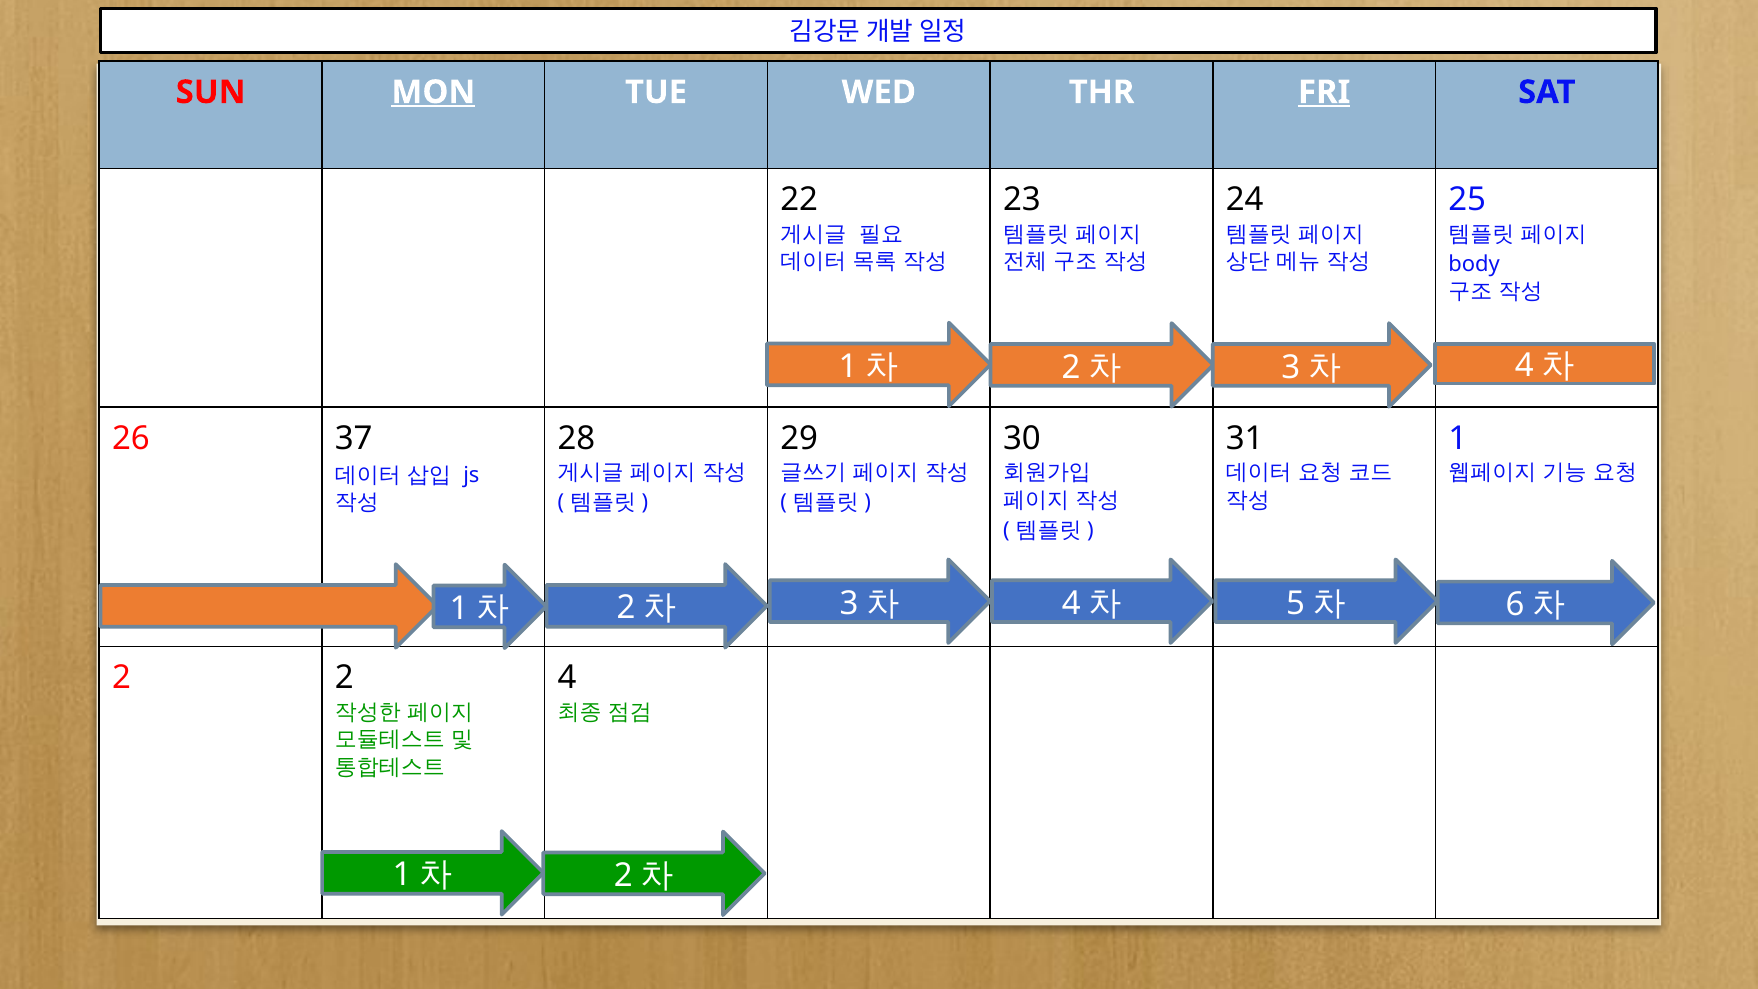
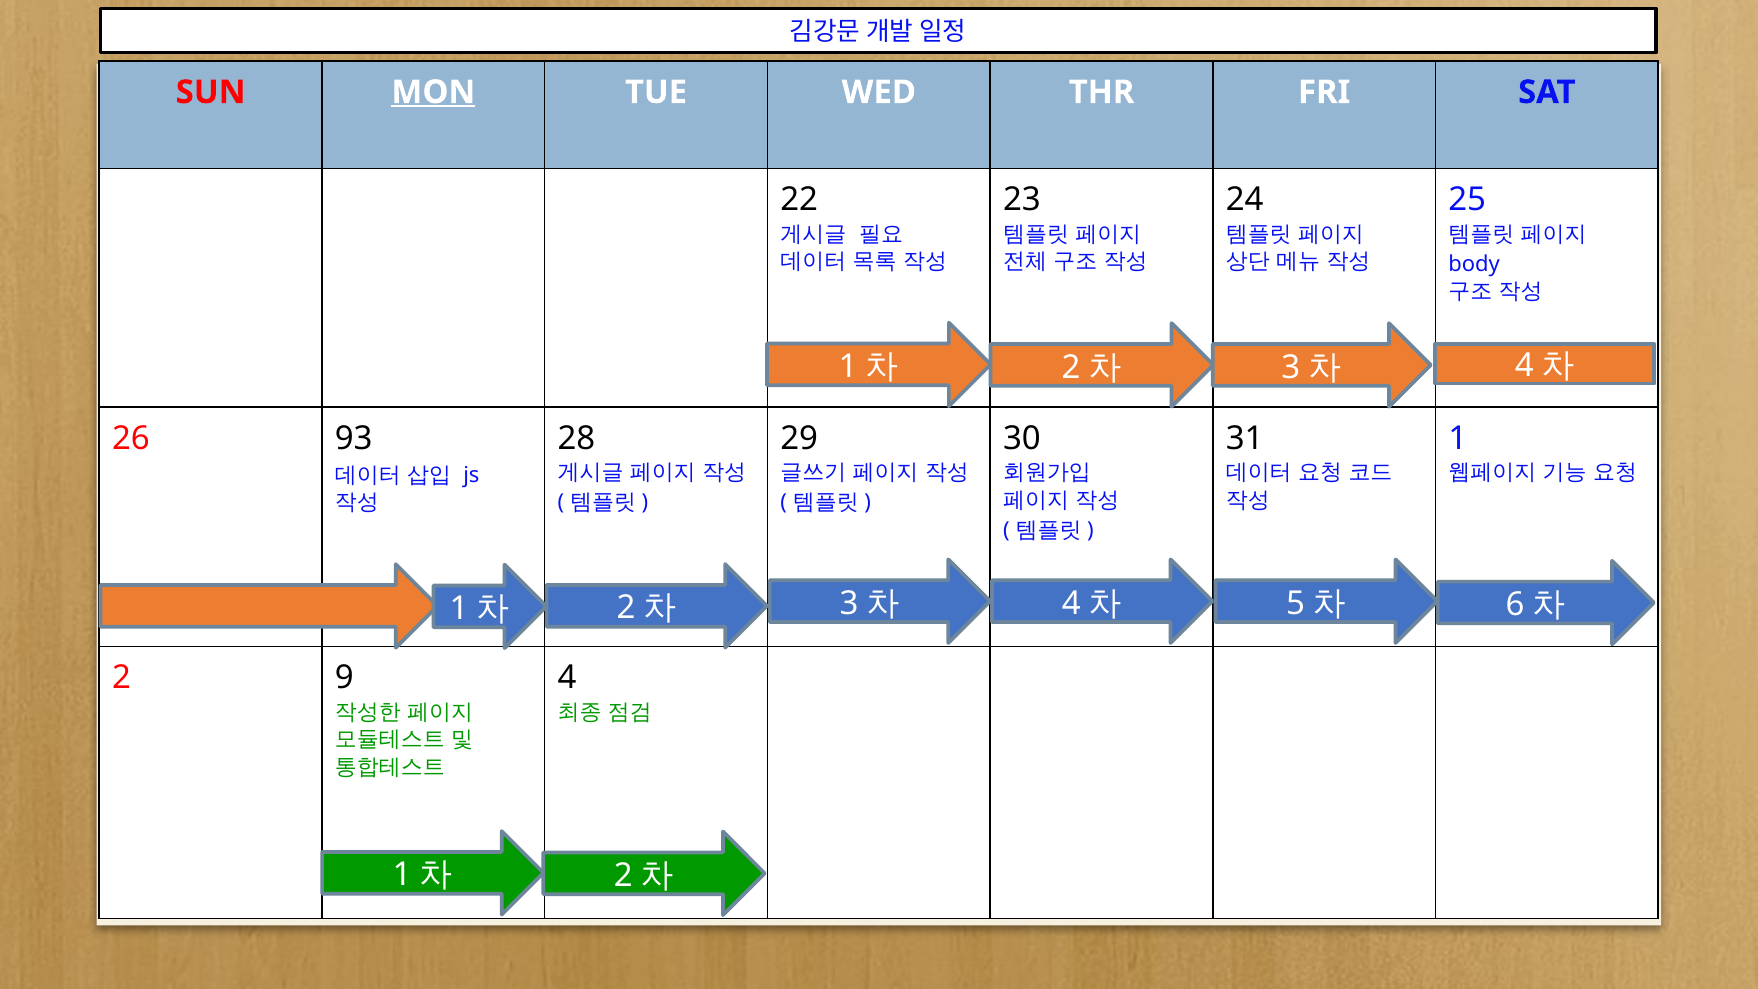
FRI underline: present -> none (1324, 92)
37: 37 -> 93 (354, 438)
2 2: 2 -> 9 (344, 677)
